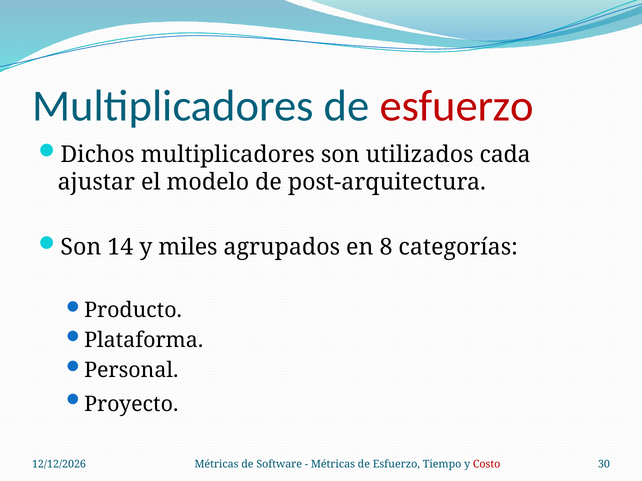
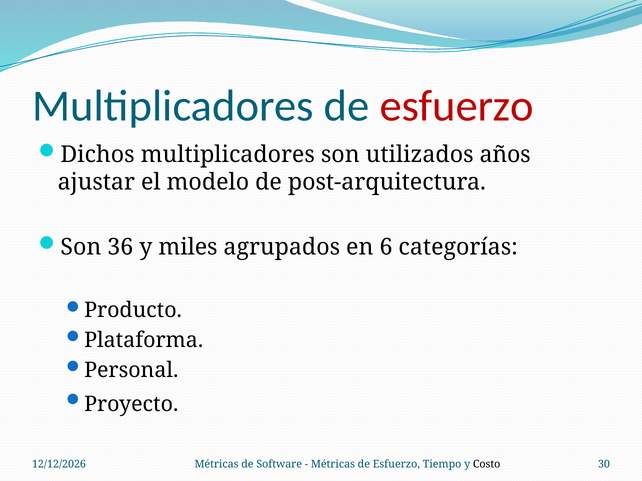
cada: cada -> años (505, 155)
14: 14 -> 36 (120, 247)
8: 8 -> 6 (386, 247)
Costo colour: red -> black (487, 464)
